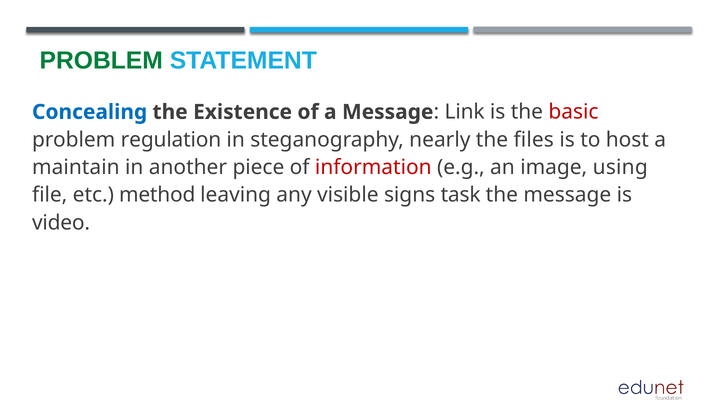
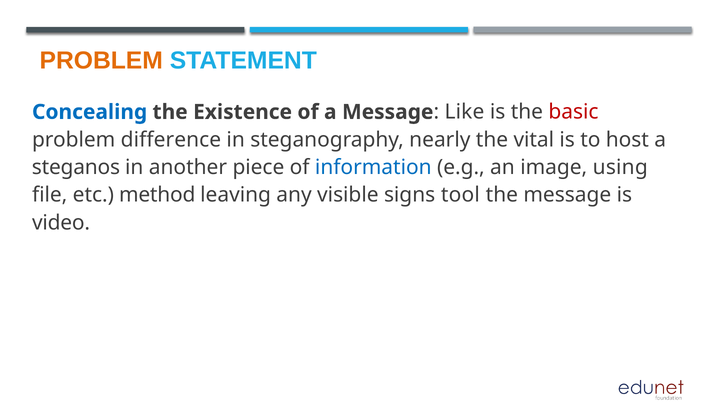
PROBLEM colour: green -> orange (101, 61)
Link: Link -> Like (464, 112)
regulation: regulation -> difference (171, 140)
files: files -> vital (534, 140)
maintain: maintain -> steganos (76, 167)
information colour: red -> blue (373, 167)
task: task -> tool (460, 195)
